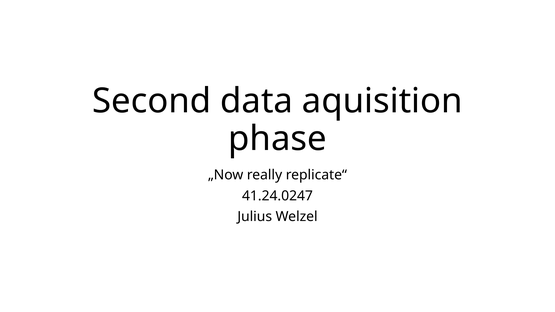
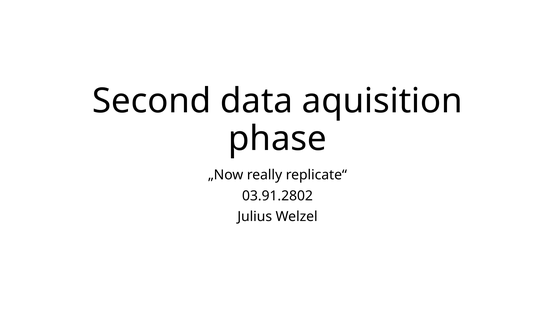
41.24.0247: 41.24.0247 -> 03.91.2802 (277, 196)
